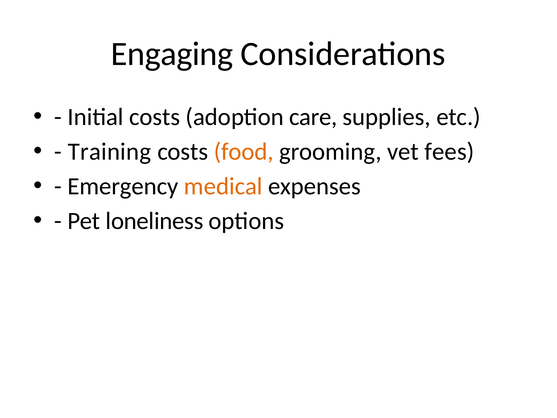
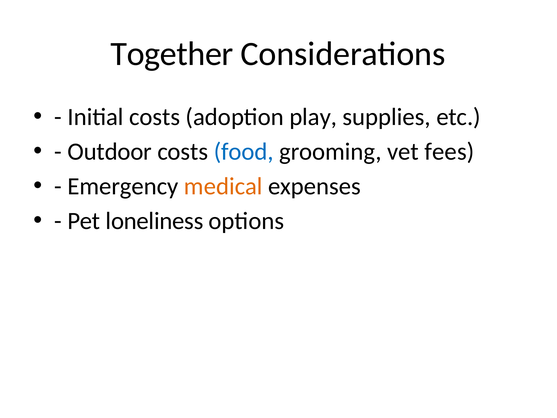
Engaging: Engaging -> Together (172, 54)
care: care -> play (313, 117)
Training: Training -> Outdoor (110, 152)
food colour: orange -> blue (244, 152)
